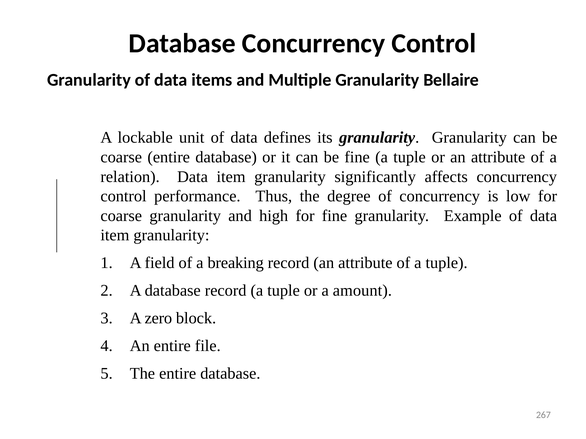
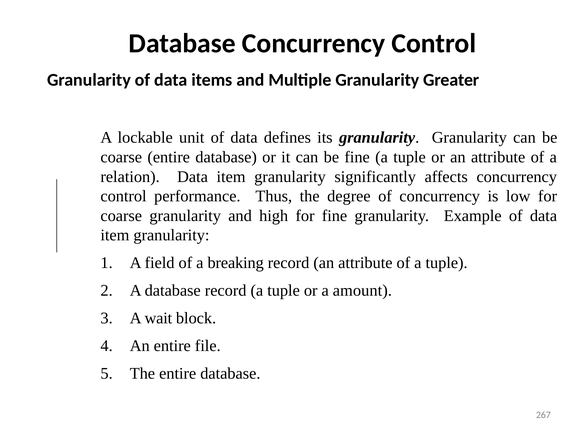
Bellaire: Bellaire -> Greater (451, 80)
zero: zero -> wait (158, 319)
